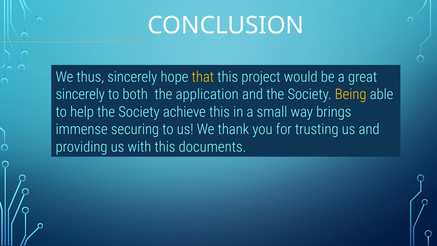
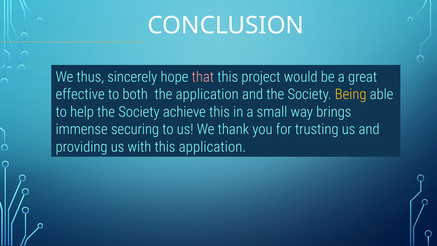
that colour: yellow -> pink (203, 77)
sincerely: sincerely -> effective (80, 94)
this documents: documents -> application (212, 147)
